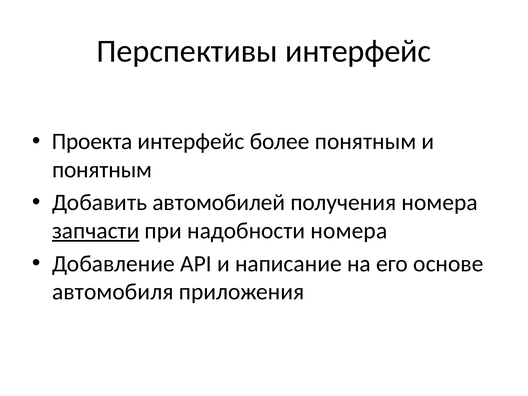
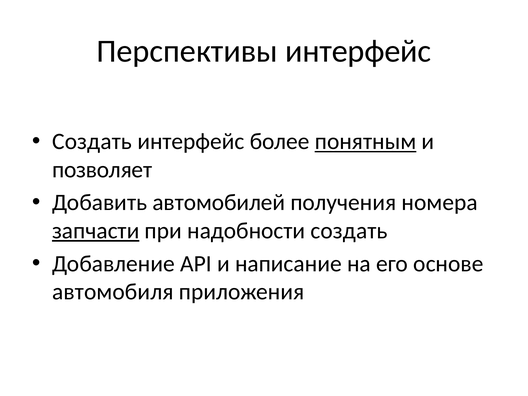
Проекта: Проекта -> Создать (92, 142)
понятным underline: none -> present (366, 142)
понятным: понятным -> позволяет (102, 170)
надобности номера: номера -> создать (349, 231)
